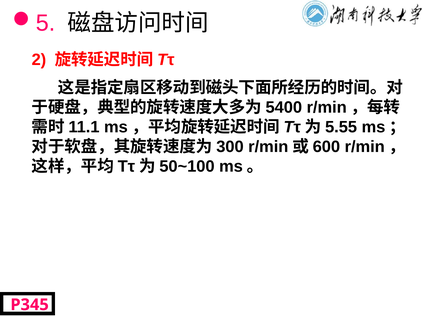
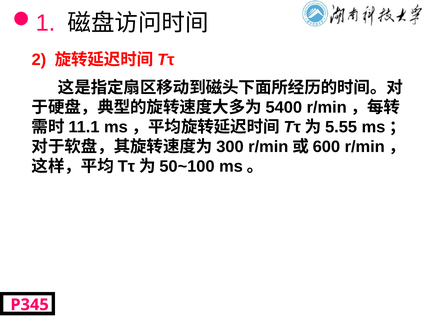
5: 5 -> 1 (46, 23)
